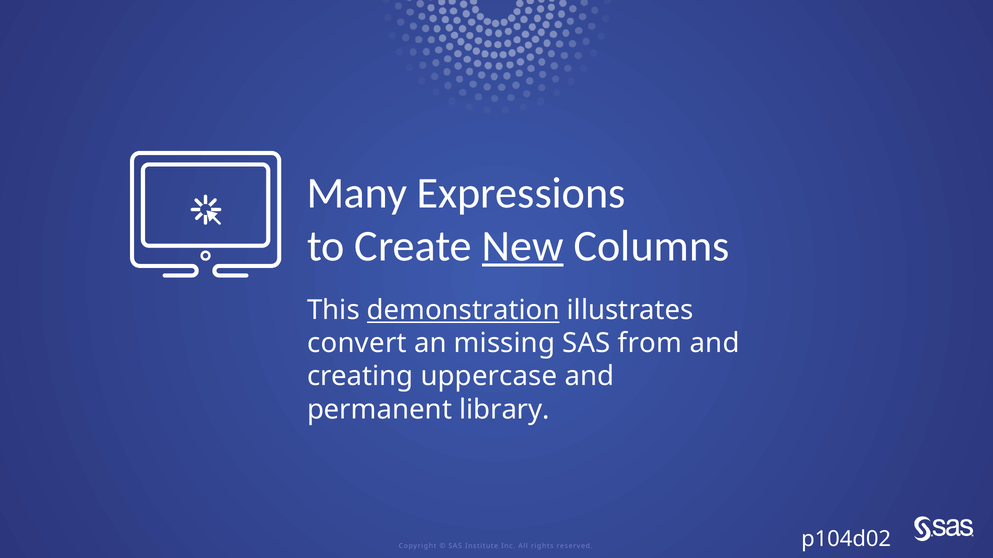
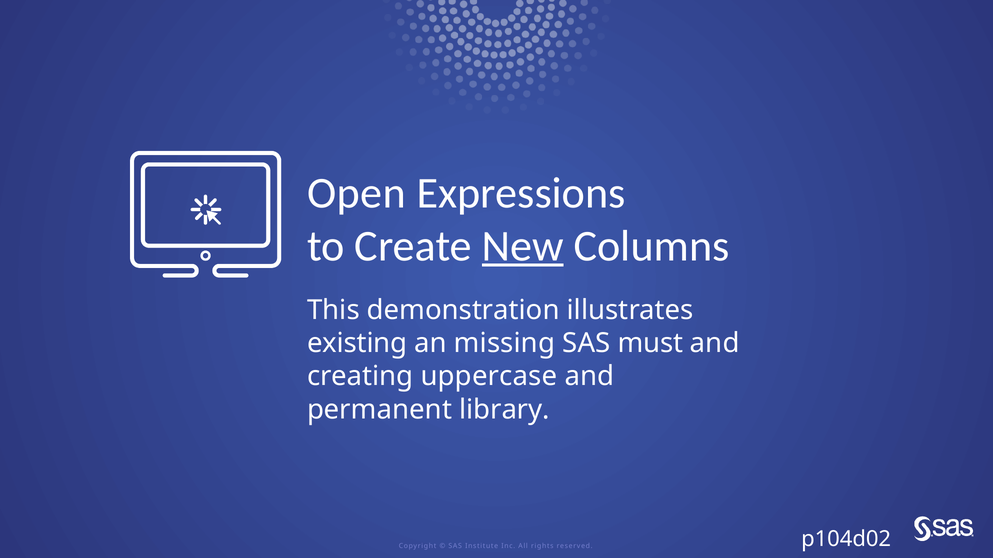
Many: Many -> Open (357, 193)
demonstration underline: present -> none (463, 311)
convert: convert -> existing (357, 344)
from: from -> must (650, 344)
